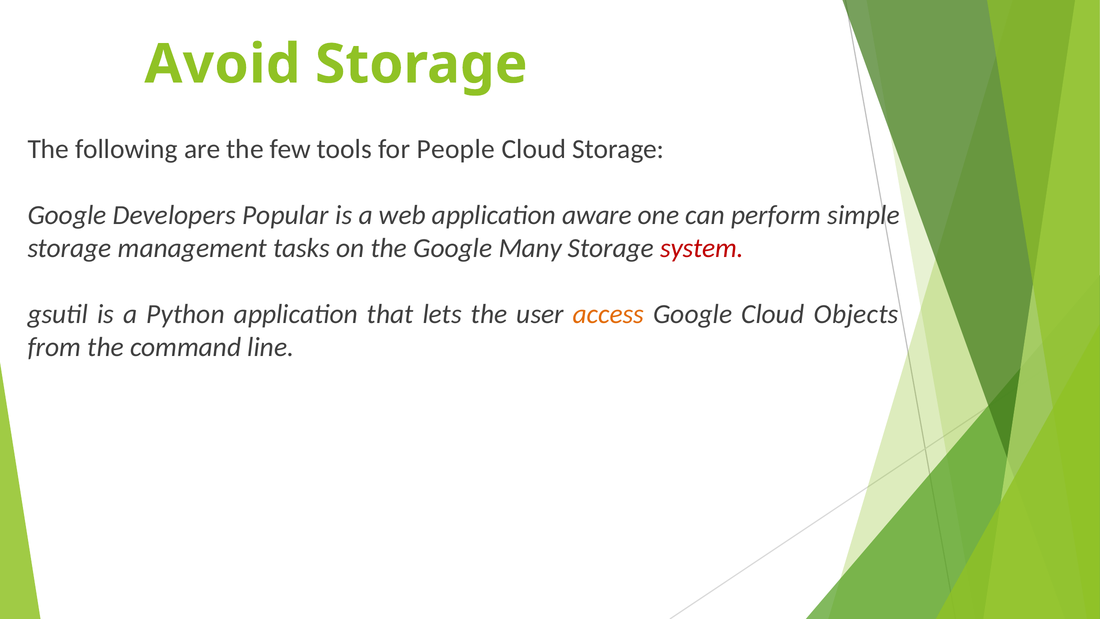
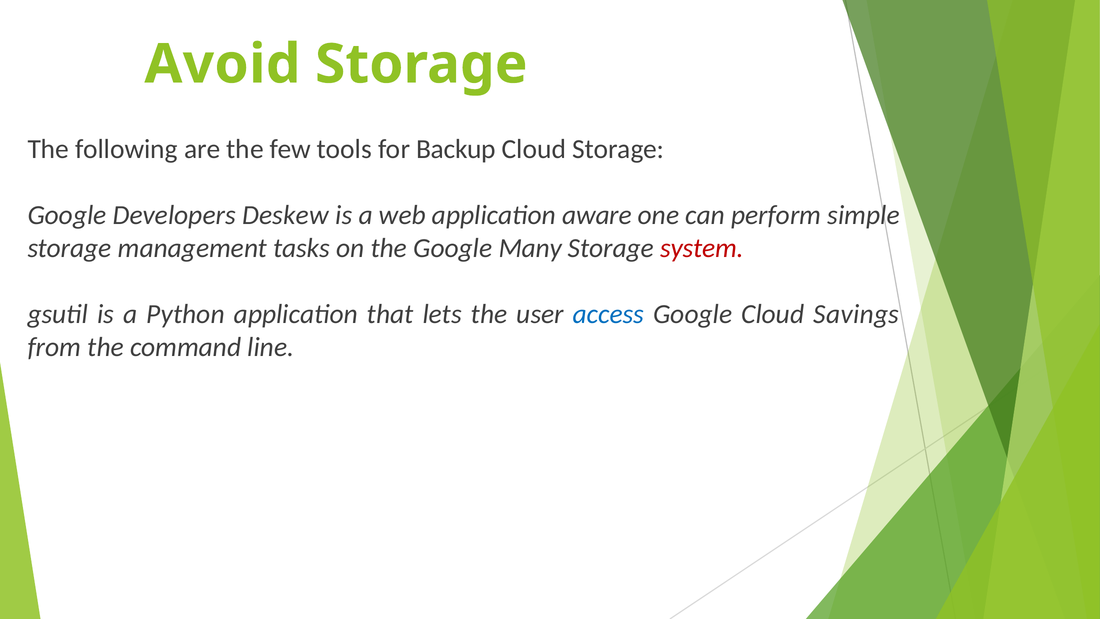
People: People -> Backup (456, 149)
Popular: Popular -> Deskew (285, 215)
access colour: orange -> blue (608, 314)
Objects: Objects -> Savings (856, 314)
